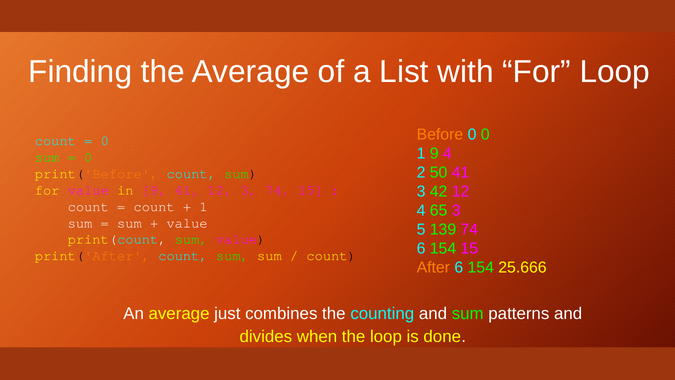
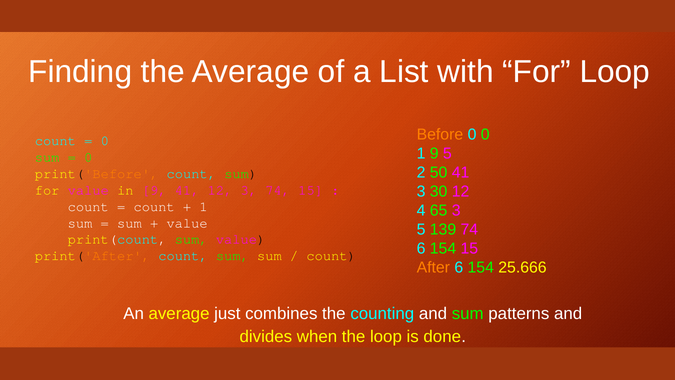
9 4: 4 -> 5 (447, 154)
42: 42 -> 30 (439, 192)
